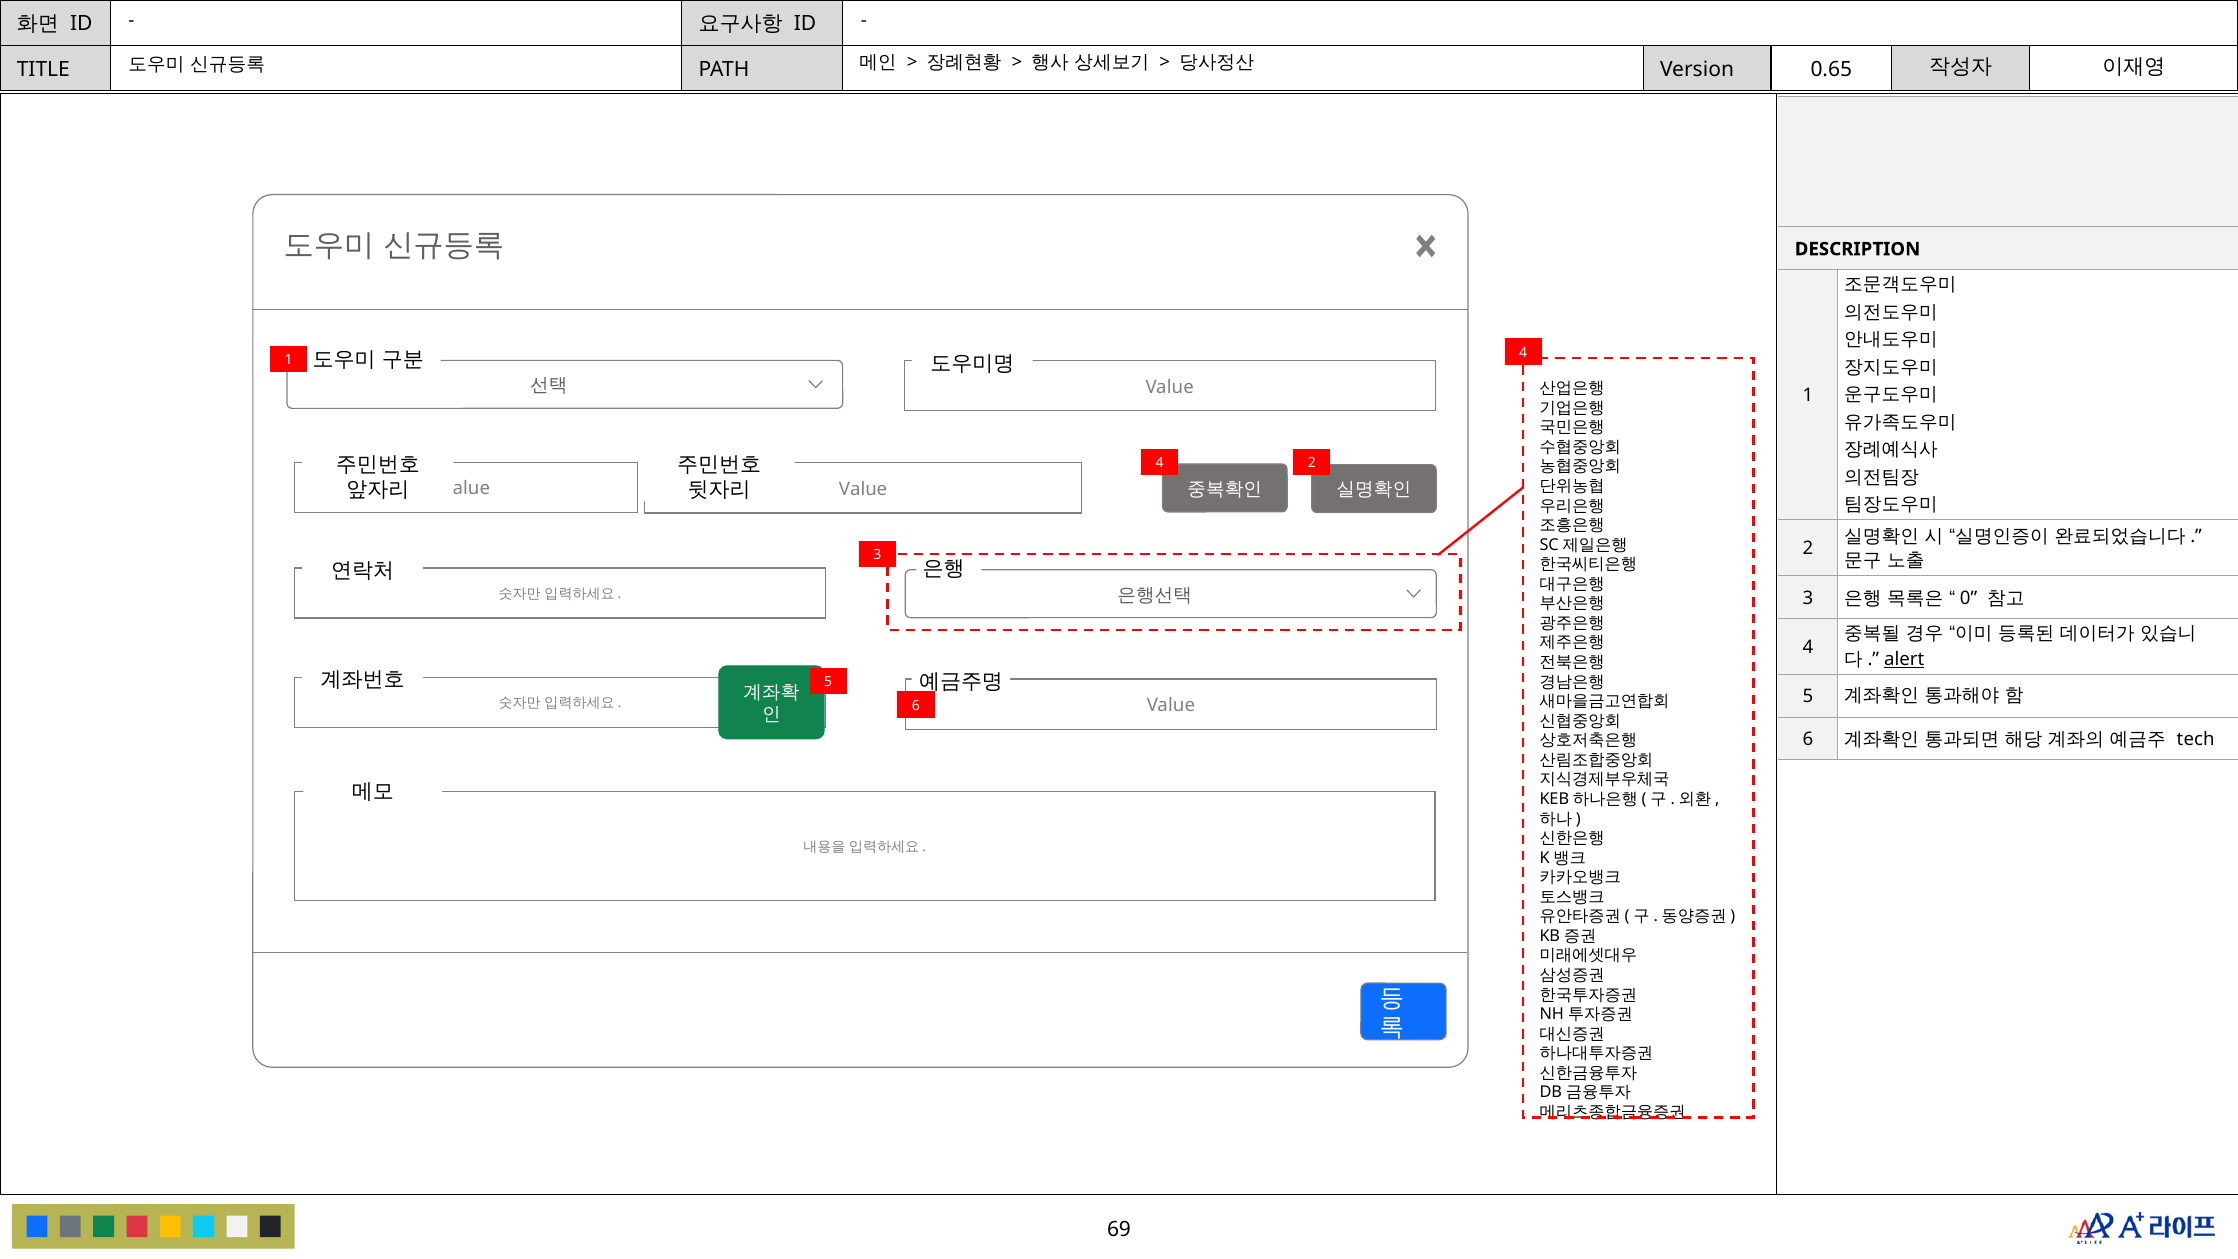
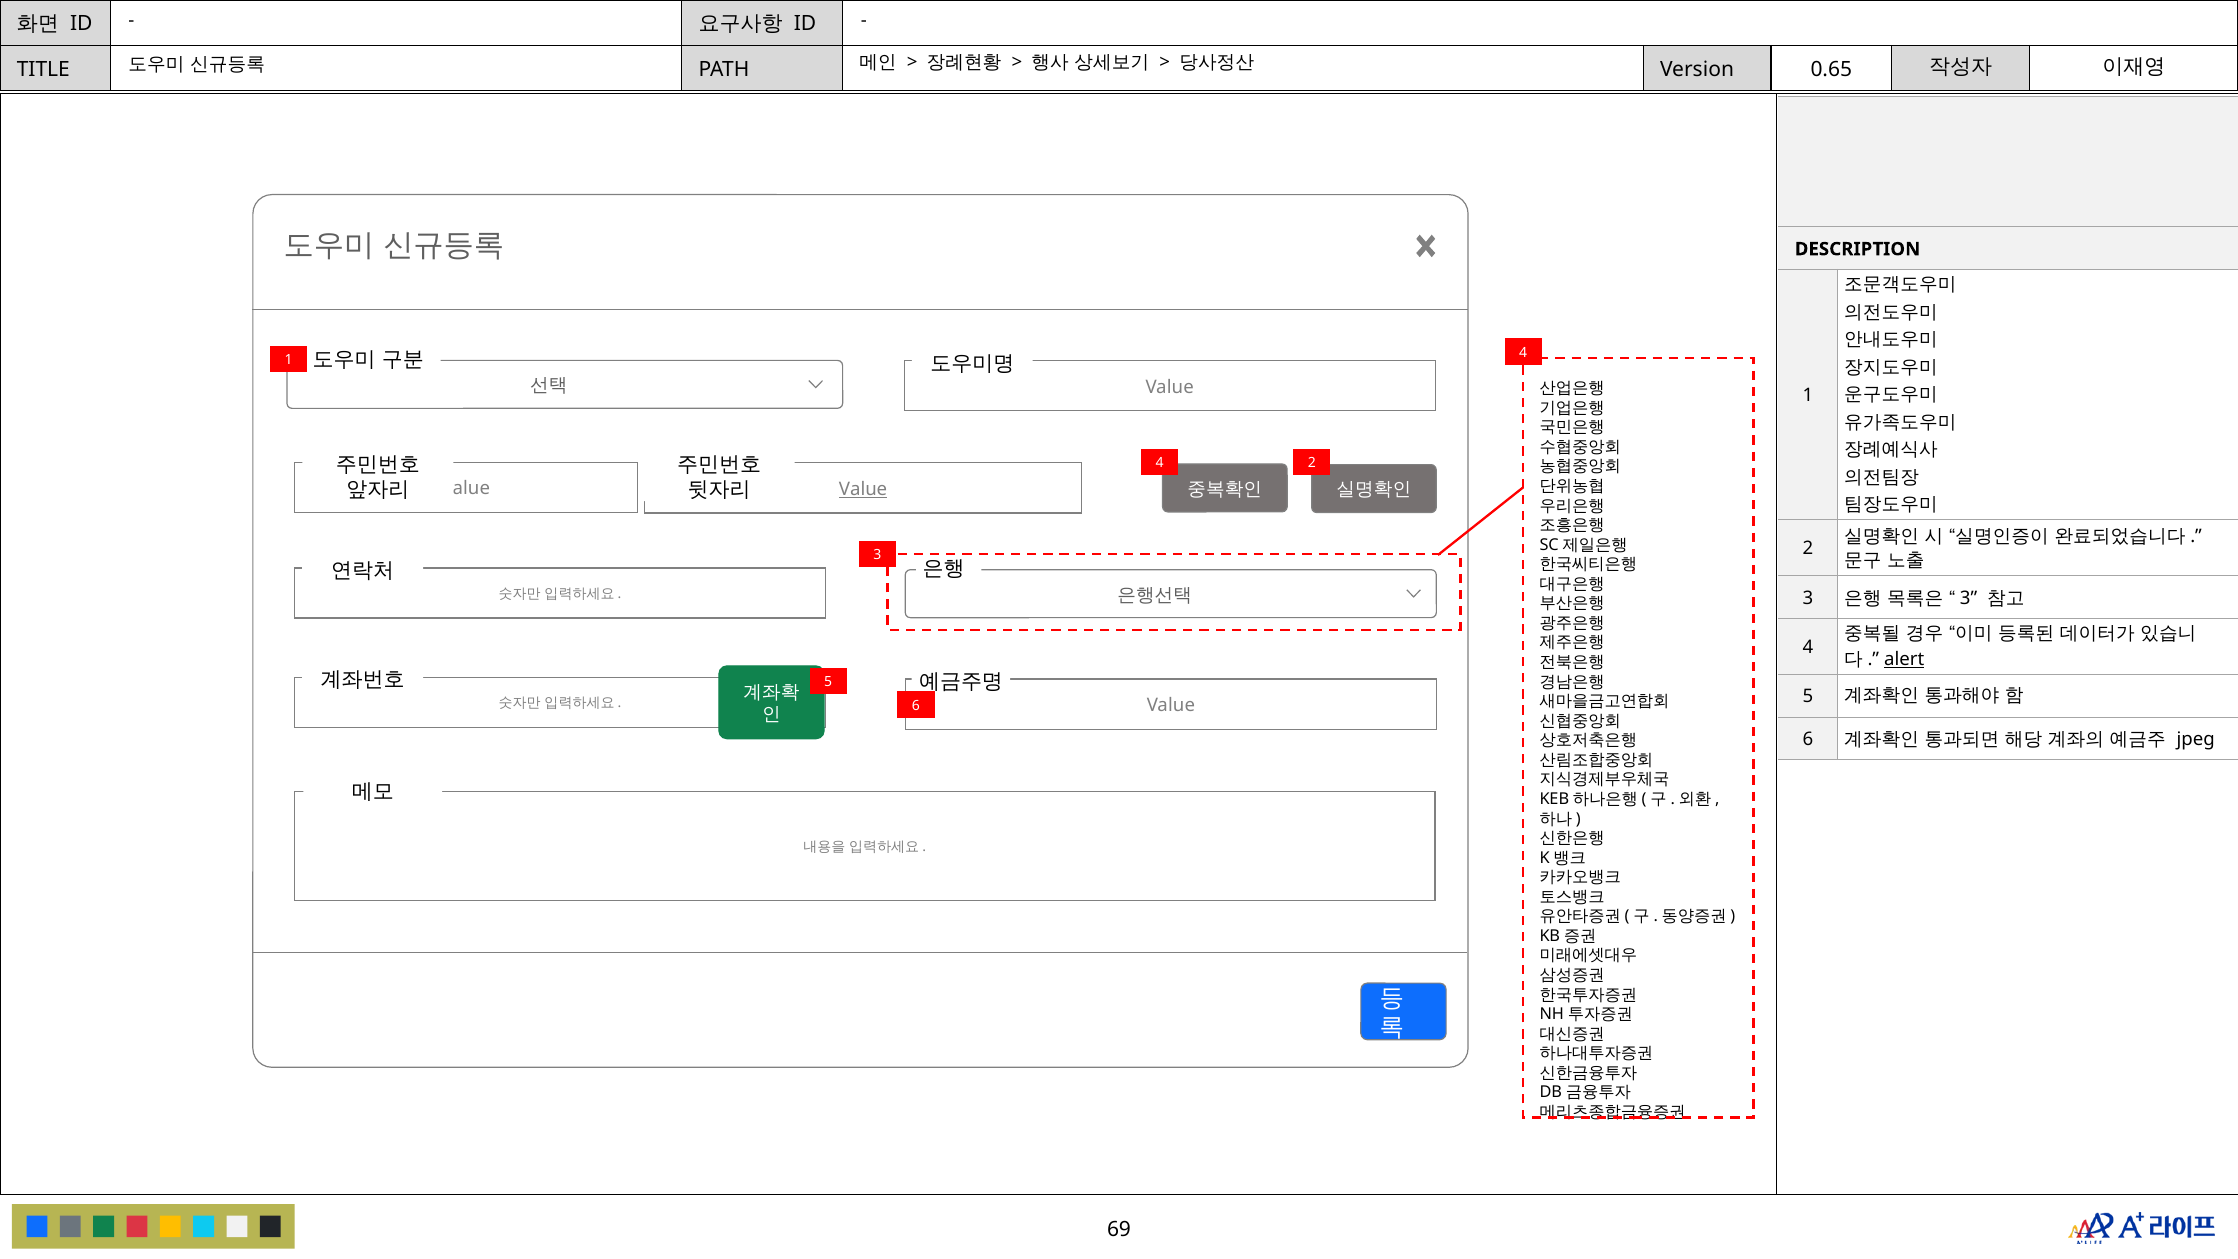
Value underline: none -> present (863, 489)
0: 0 -> 3 (1969, 598)
tech: tech -> jpeg (2196, 739)
